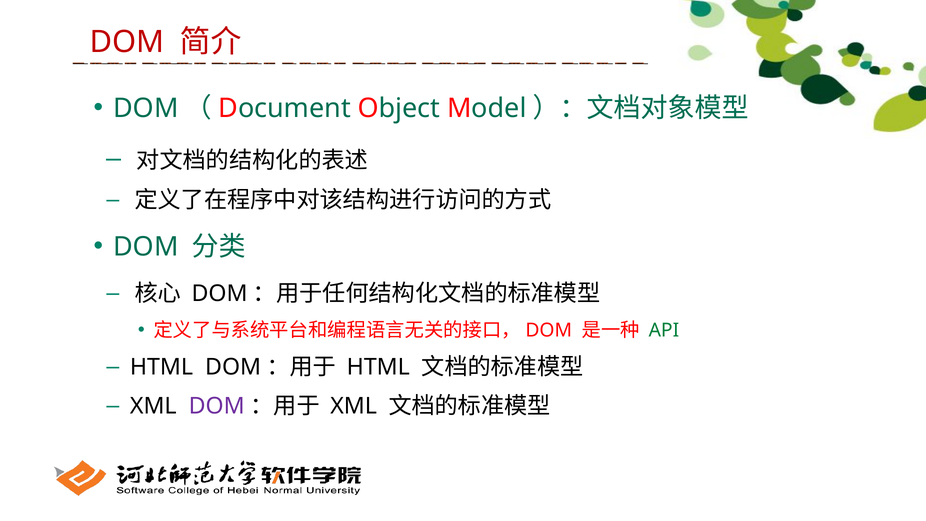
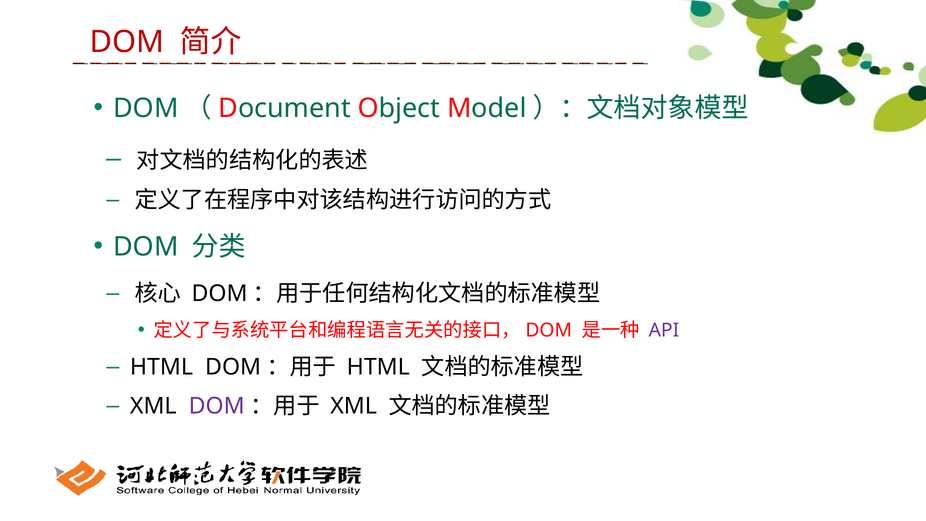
API colour: green -> purple (664, 330)
